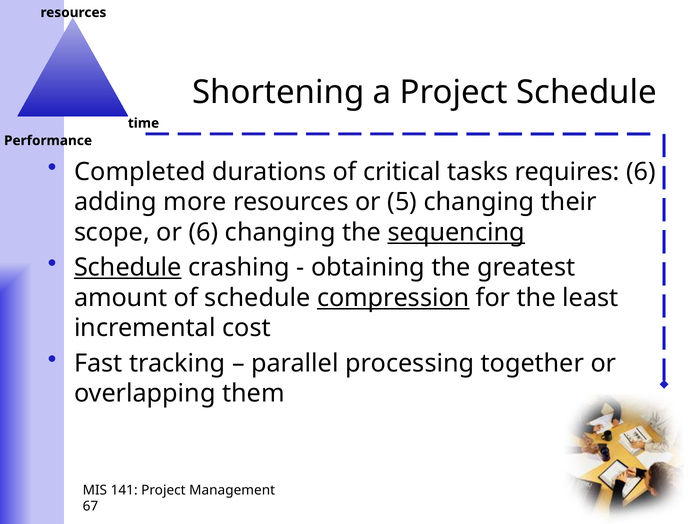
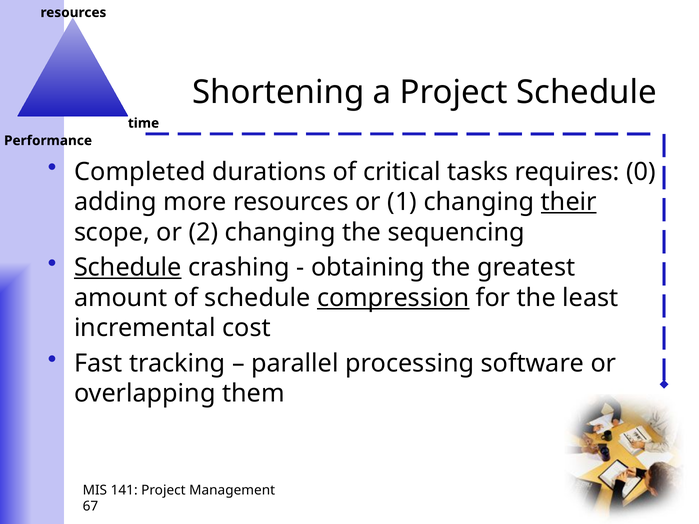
requires 6: 6 -> 0 (641, 172)
5: 5 -> 1 (402, 202)
their underline: none -> present (569, 202)
or 6: 6 -> 2 (204, 232)
sequencing underline: present -> none (456, 232)
together: together -> software (532, 364)
